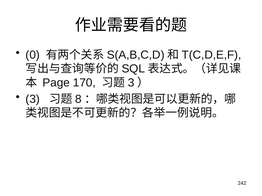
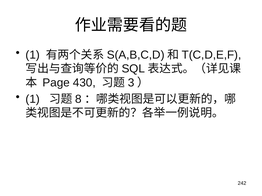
0: 0 -> 1 (33, 55)
170: 170 -> 430 (84, 83)
3: 3 -> 1 (33, 99)
